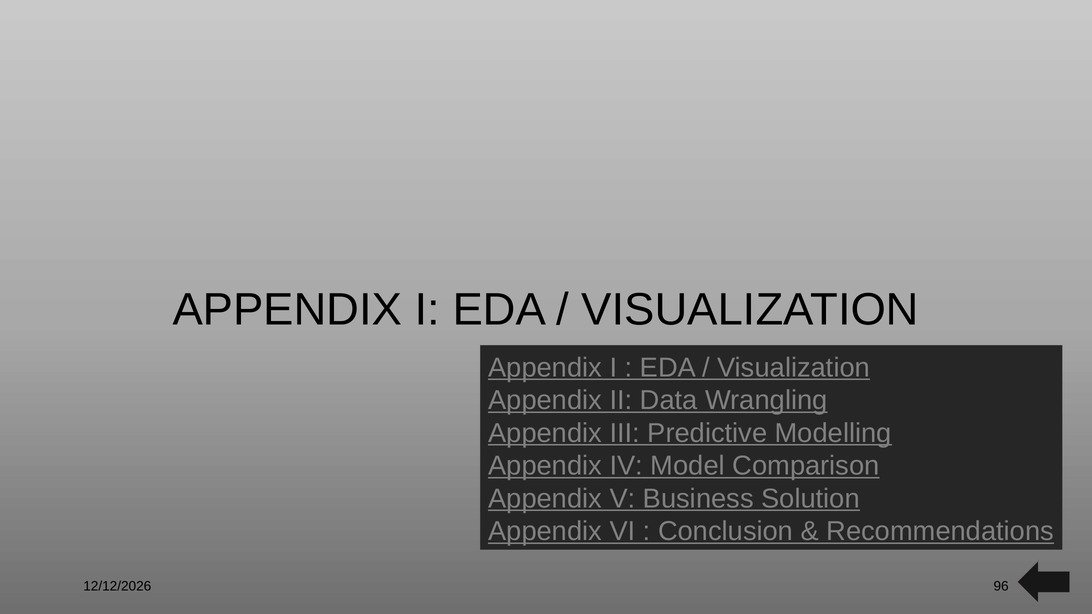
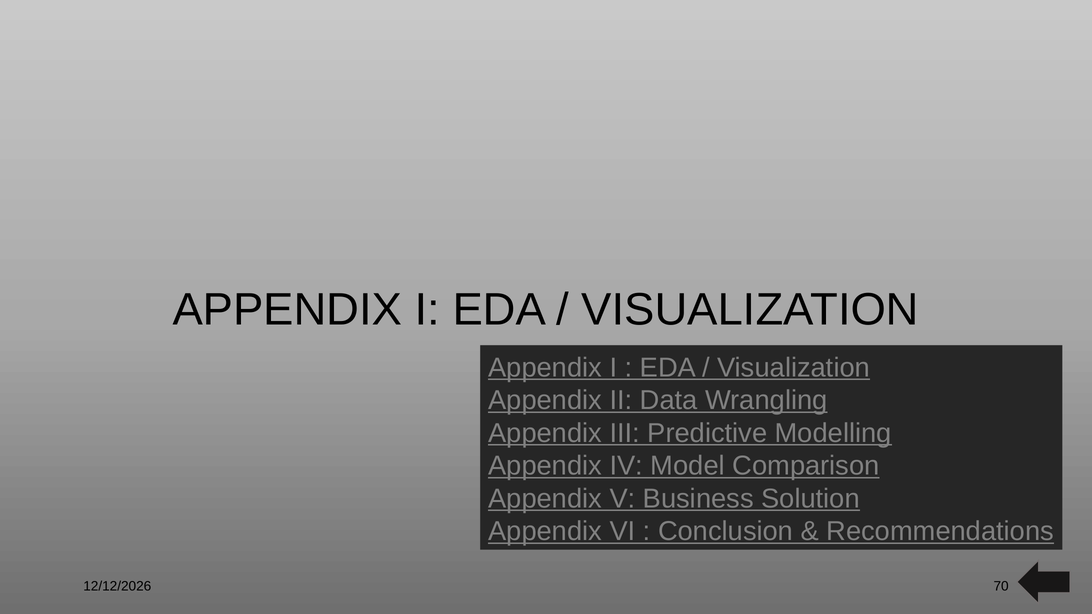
96: 96 -> 70 (1001, 587)
